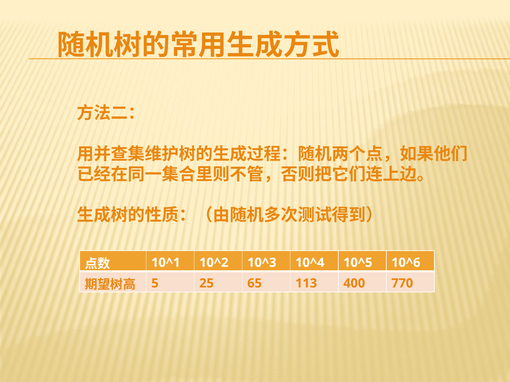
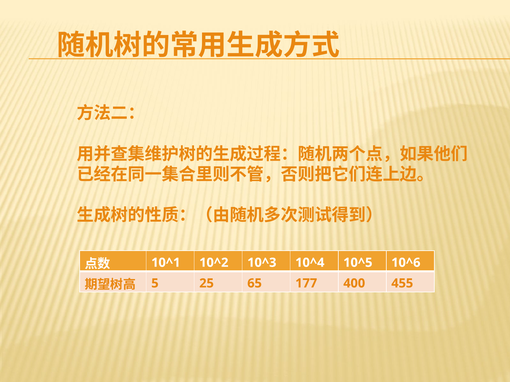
113: 113 -> 177 (306, 284)
770: 770 -> 455 (402, 284)
